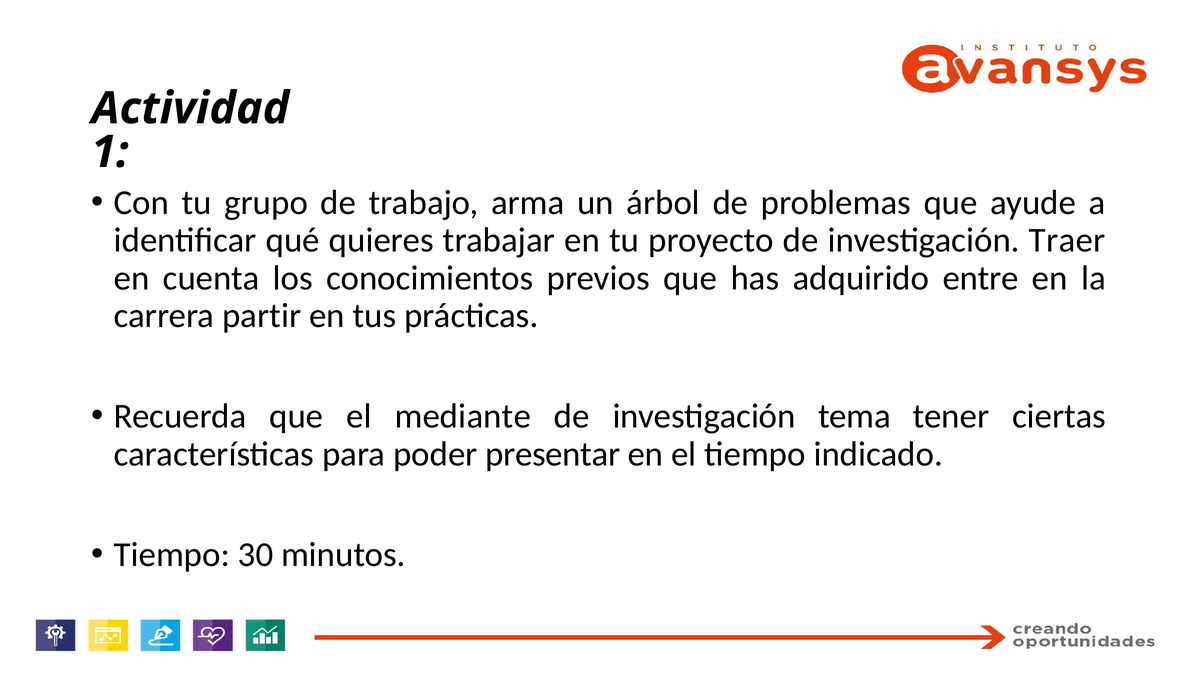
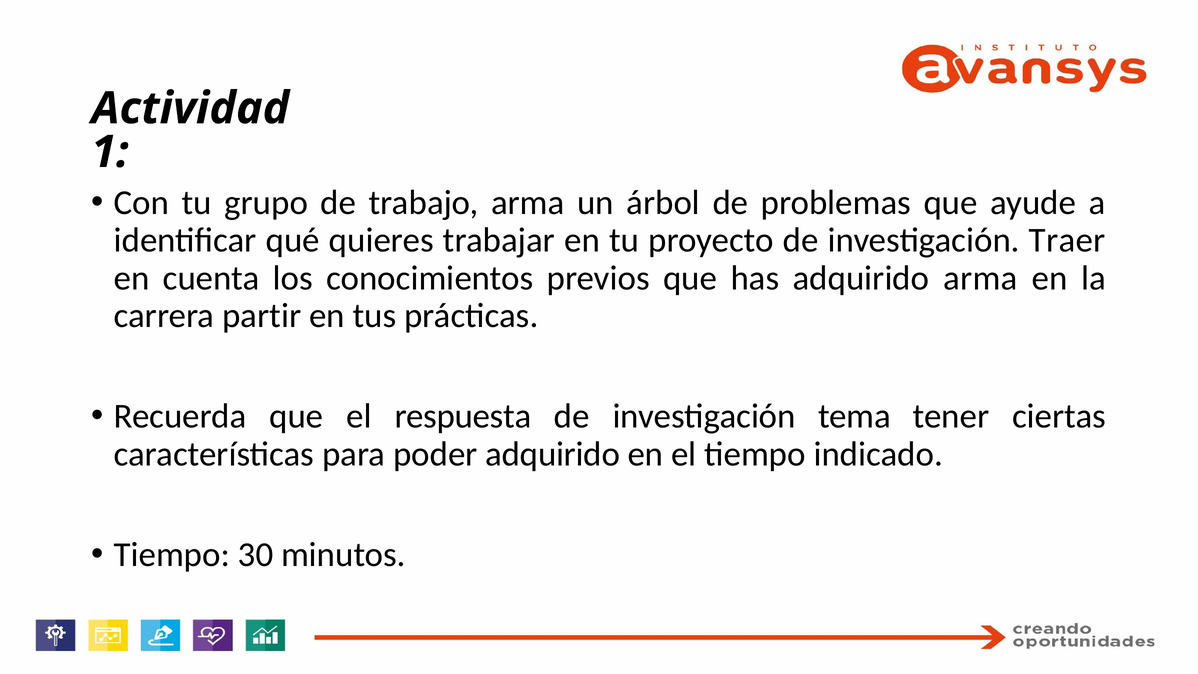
adquirido entre: entre -> arma (980, 278)
mediante: mediante -> respuesta (463, 416)
poder presentar: presentar -> adquirido (553, 454)
